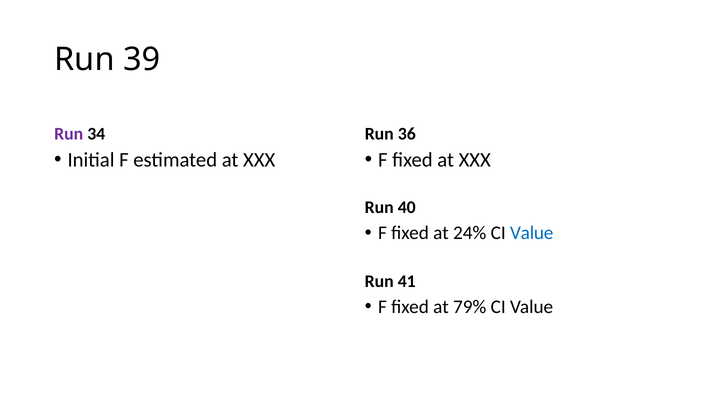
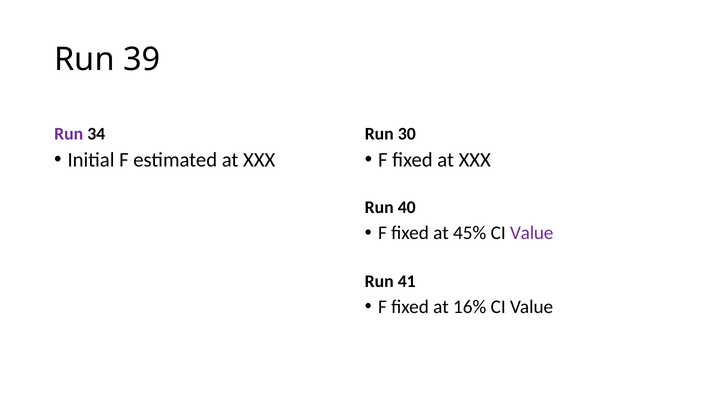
36: 36 -> 30 (407, 134)
24%: 24% -> 45% (470, 233)
Value colour: blue -> purple (532, 233)
79%: 79% -> 16% (470, 306)
